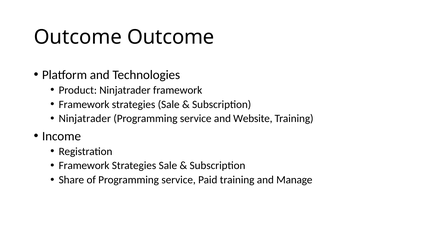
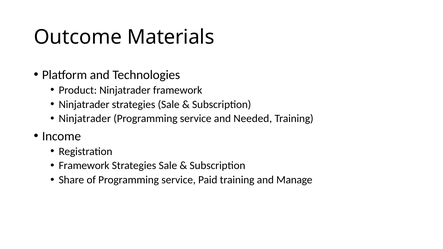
Outcome Outcome: Outcome -> Materials (171, 37)
Framework: Framework -> Ninjatrader (84, 104)
Website: Website -> Needed (253, 119)
